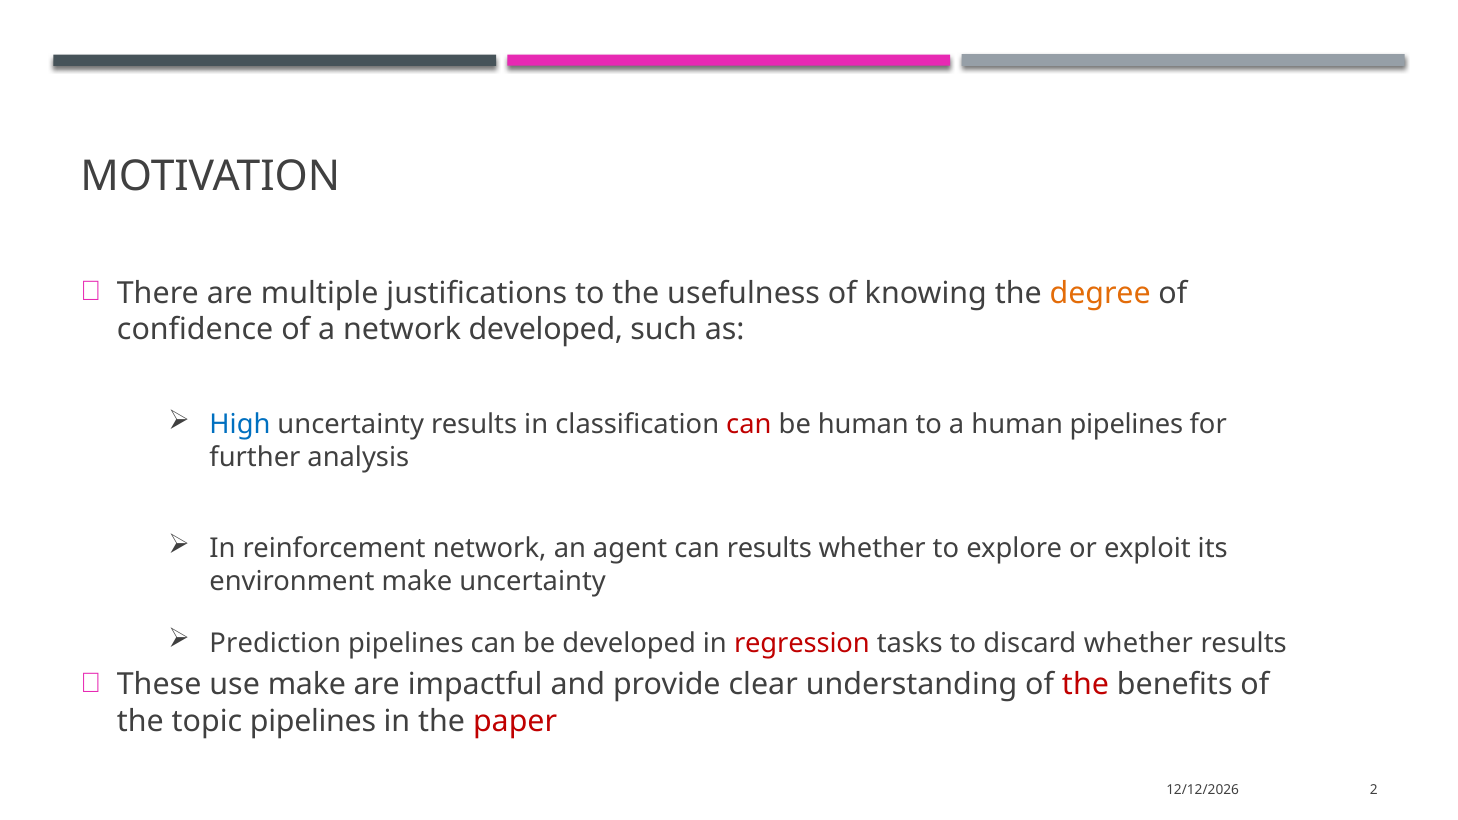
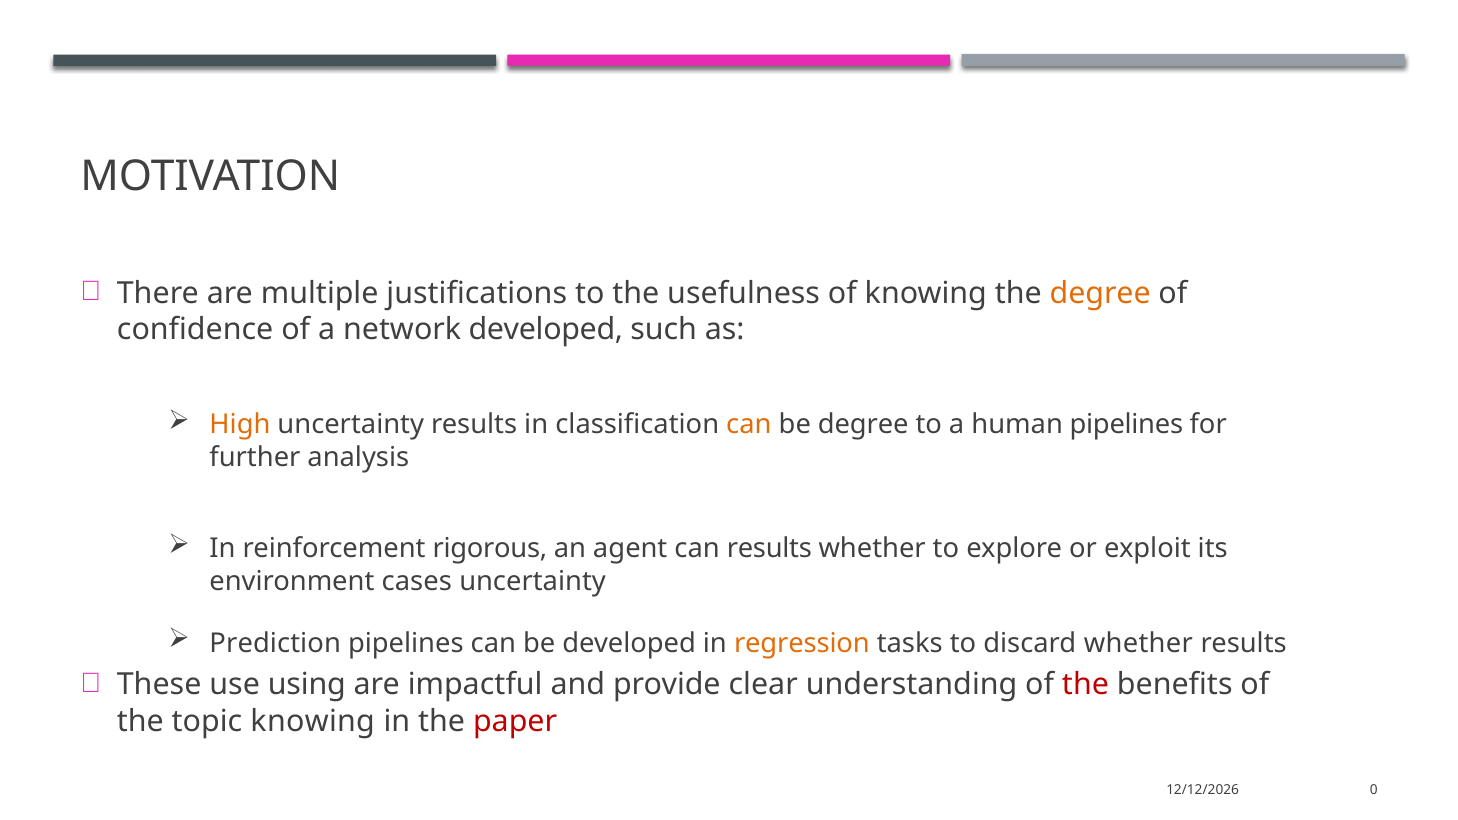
High colour: blue -> orange (240, 425)
can colour: red -> orange (749, 425)
be human: human -> degree (863, 425)
reinforcement network: network -> rigorous (490, 549)
environment make: make -> cases (417, 581)
regression colour: red -> orange (802, 643)
use make: make -> using (307, 685)
topic pipelines: pipelines -> knowing (313, 721)
2: 2 -> 0 (1374, 790)
